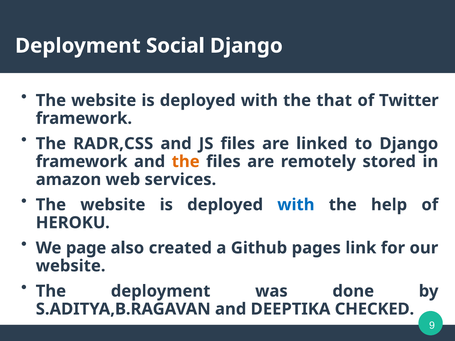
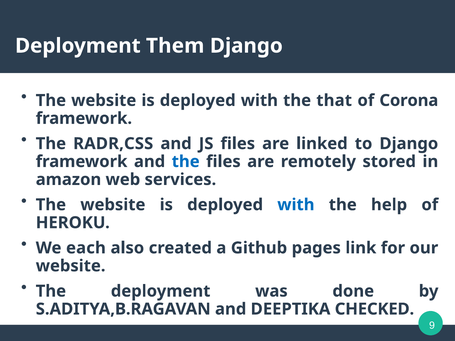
Social: Social -> Them (175, 46)
Twitter: Twitter -> Corona (409, 101)
the colour: orange -> blue (186, 162)
page: page -> each (86, 248)
